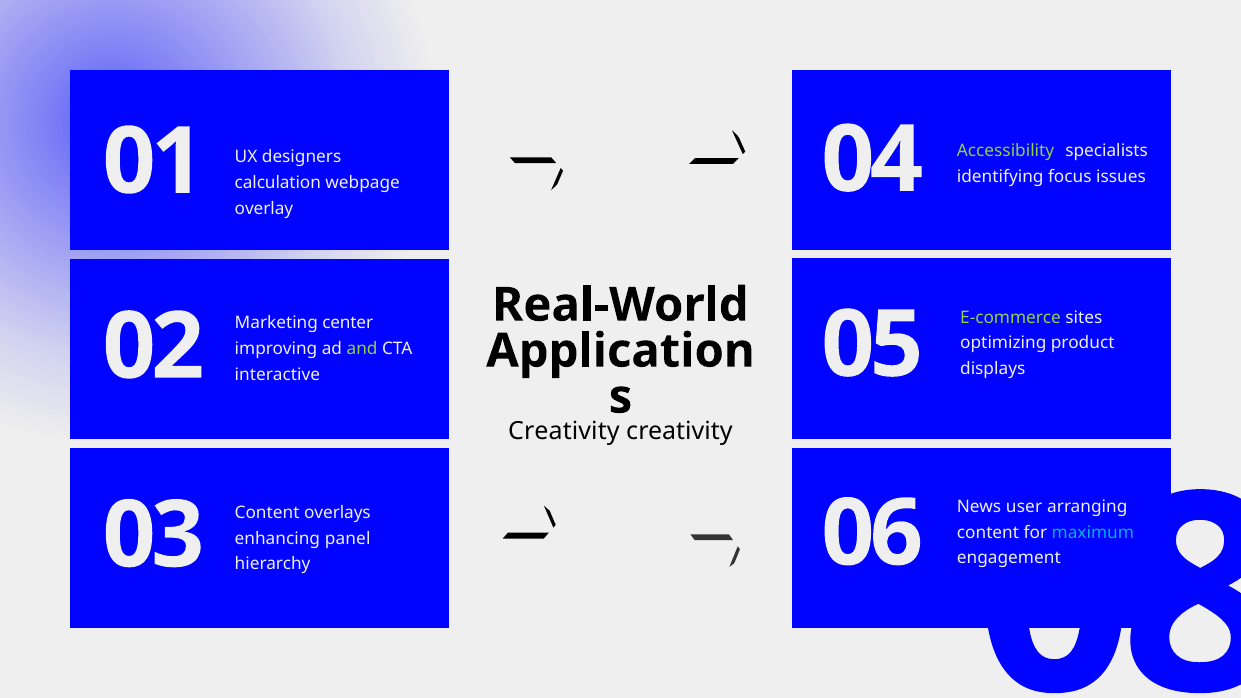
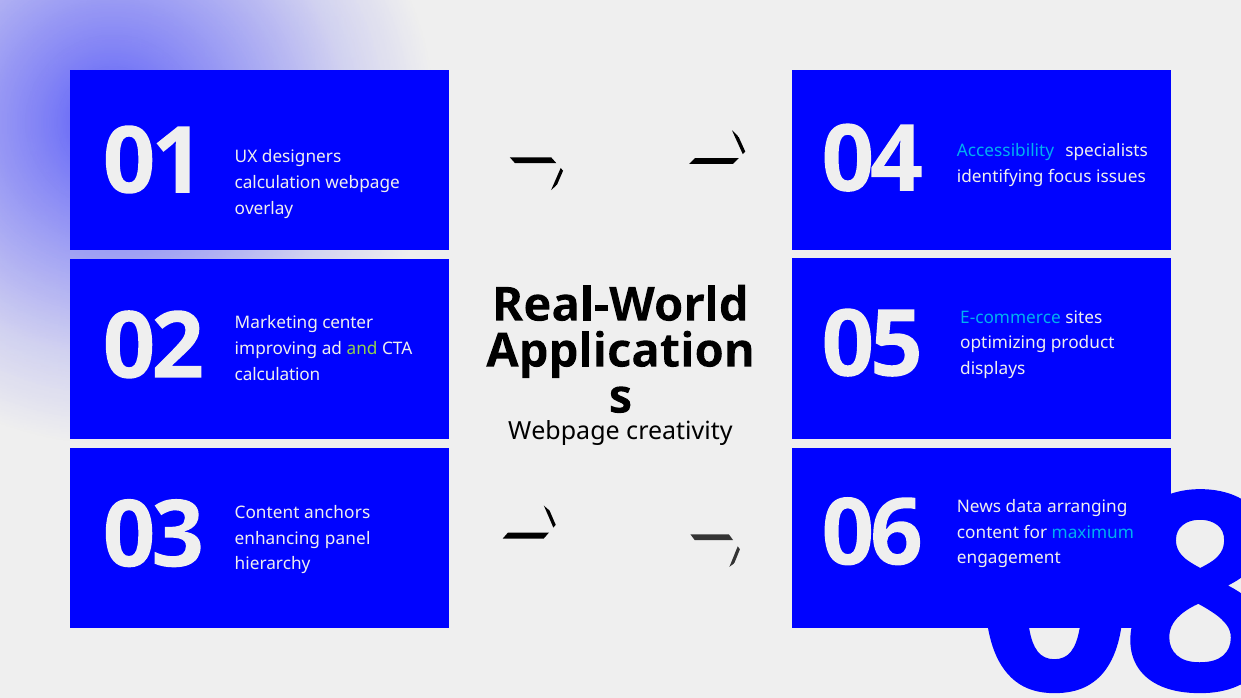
Accessibility colour: light green -> light blue (1006, 151)
E-commerce colour: light green -> light blue (1011, 318)
interactive: interactive -> calculation (278, 375)
Creativity: Creativity -> Webpage (564, 432)
user: user -> data (1024, 507)
overlays: overlays -> anchors (337, 513)
